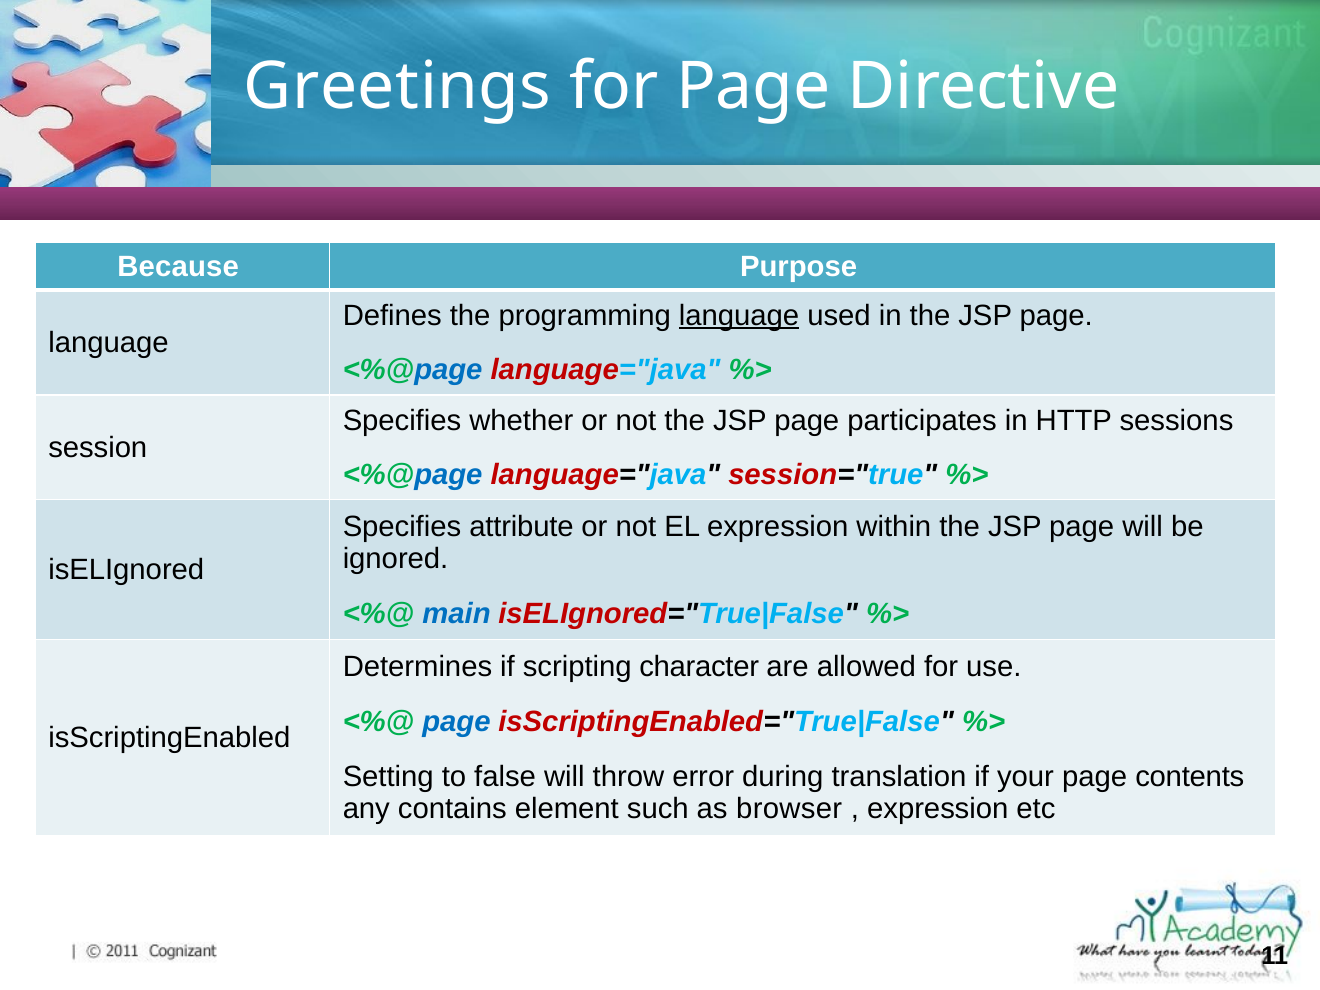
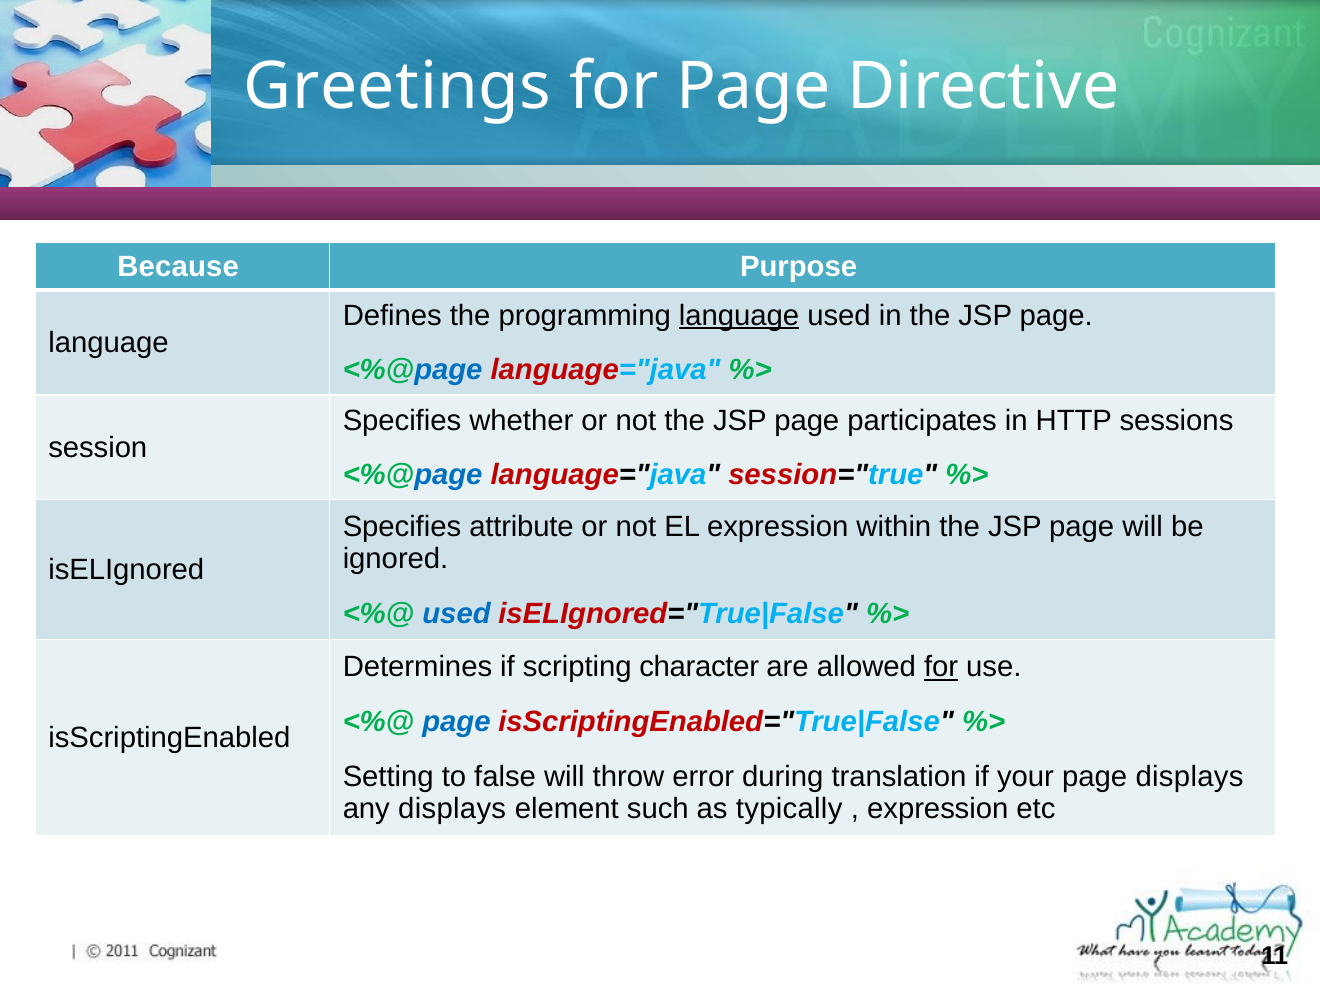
main: main -> used (457, 614)
for underline: none -> present (941, 667)
page contents: contents -> displays (1190, 776)
any contains: contains -> displays (452, 809)
browser: browser -> typically (789, 809)
